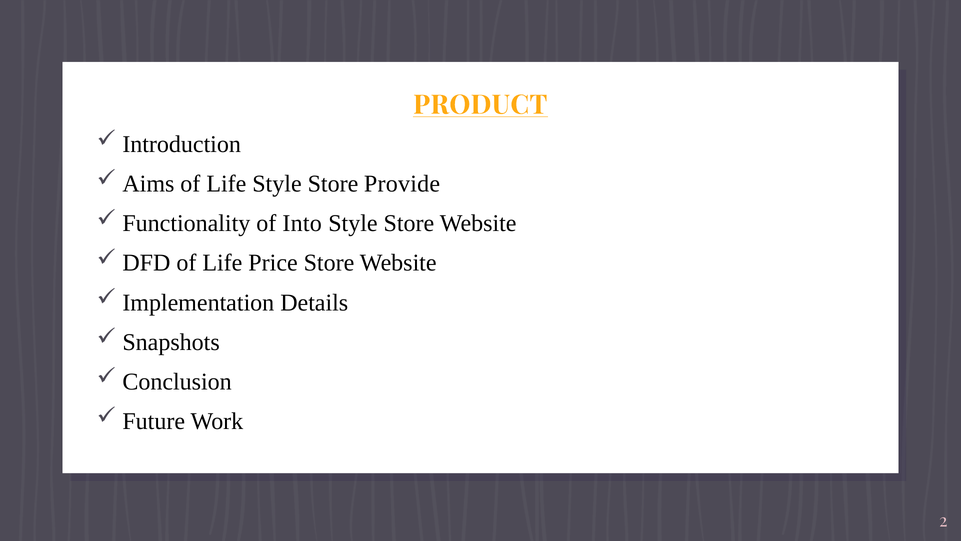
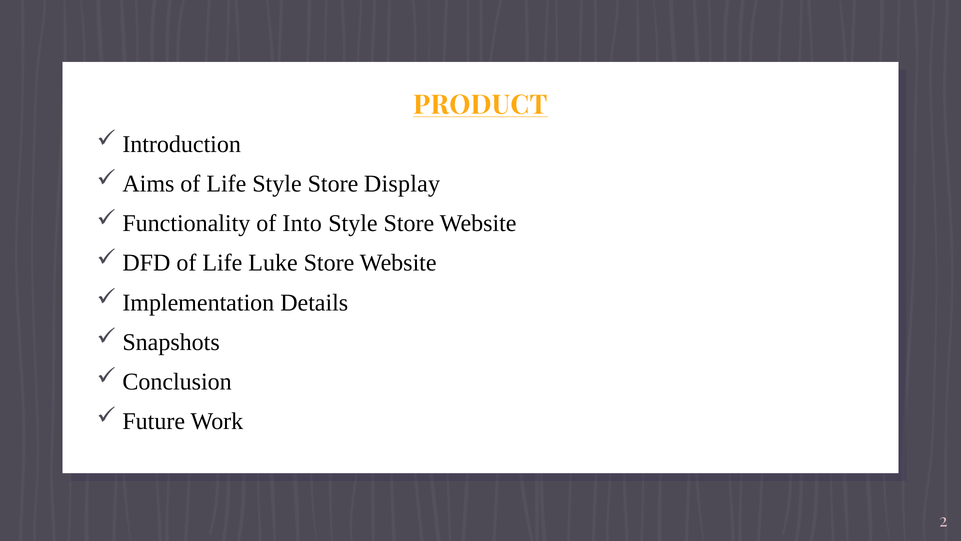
Provide: Provide -> Display (402, 184)
Price: Price -> Luke (273, 263)
